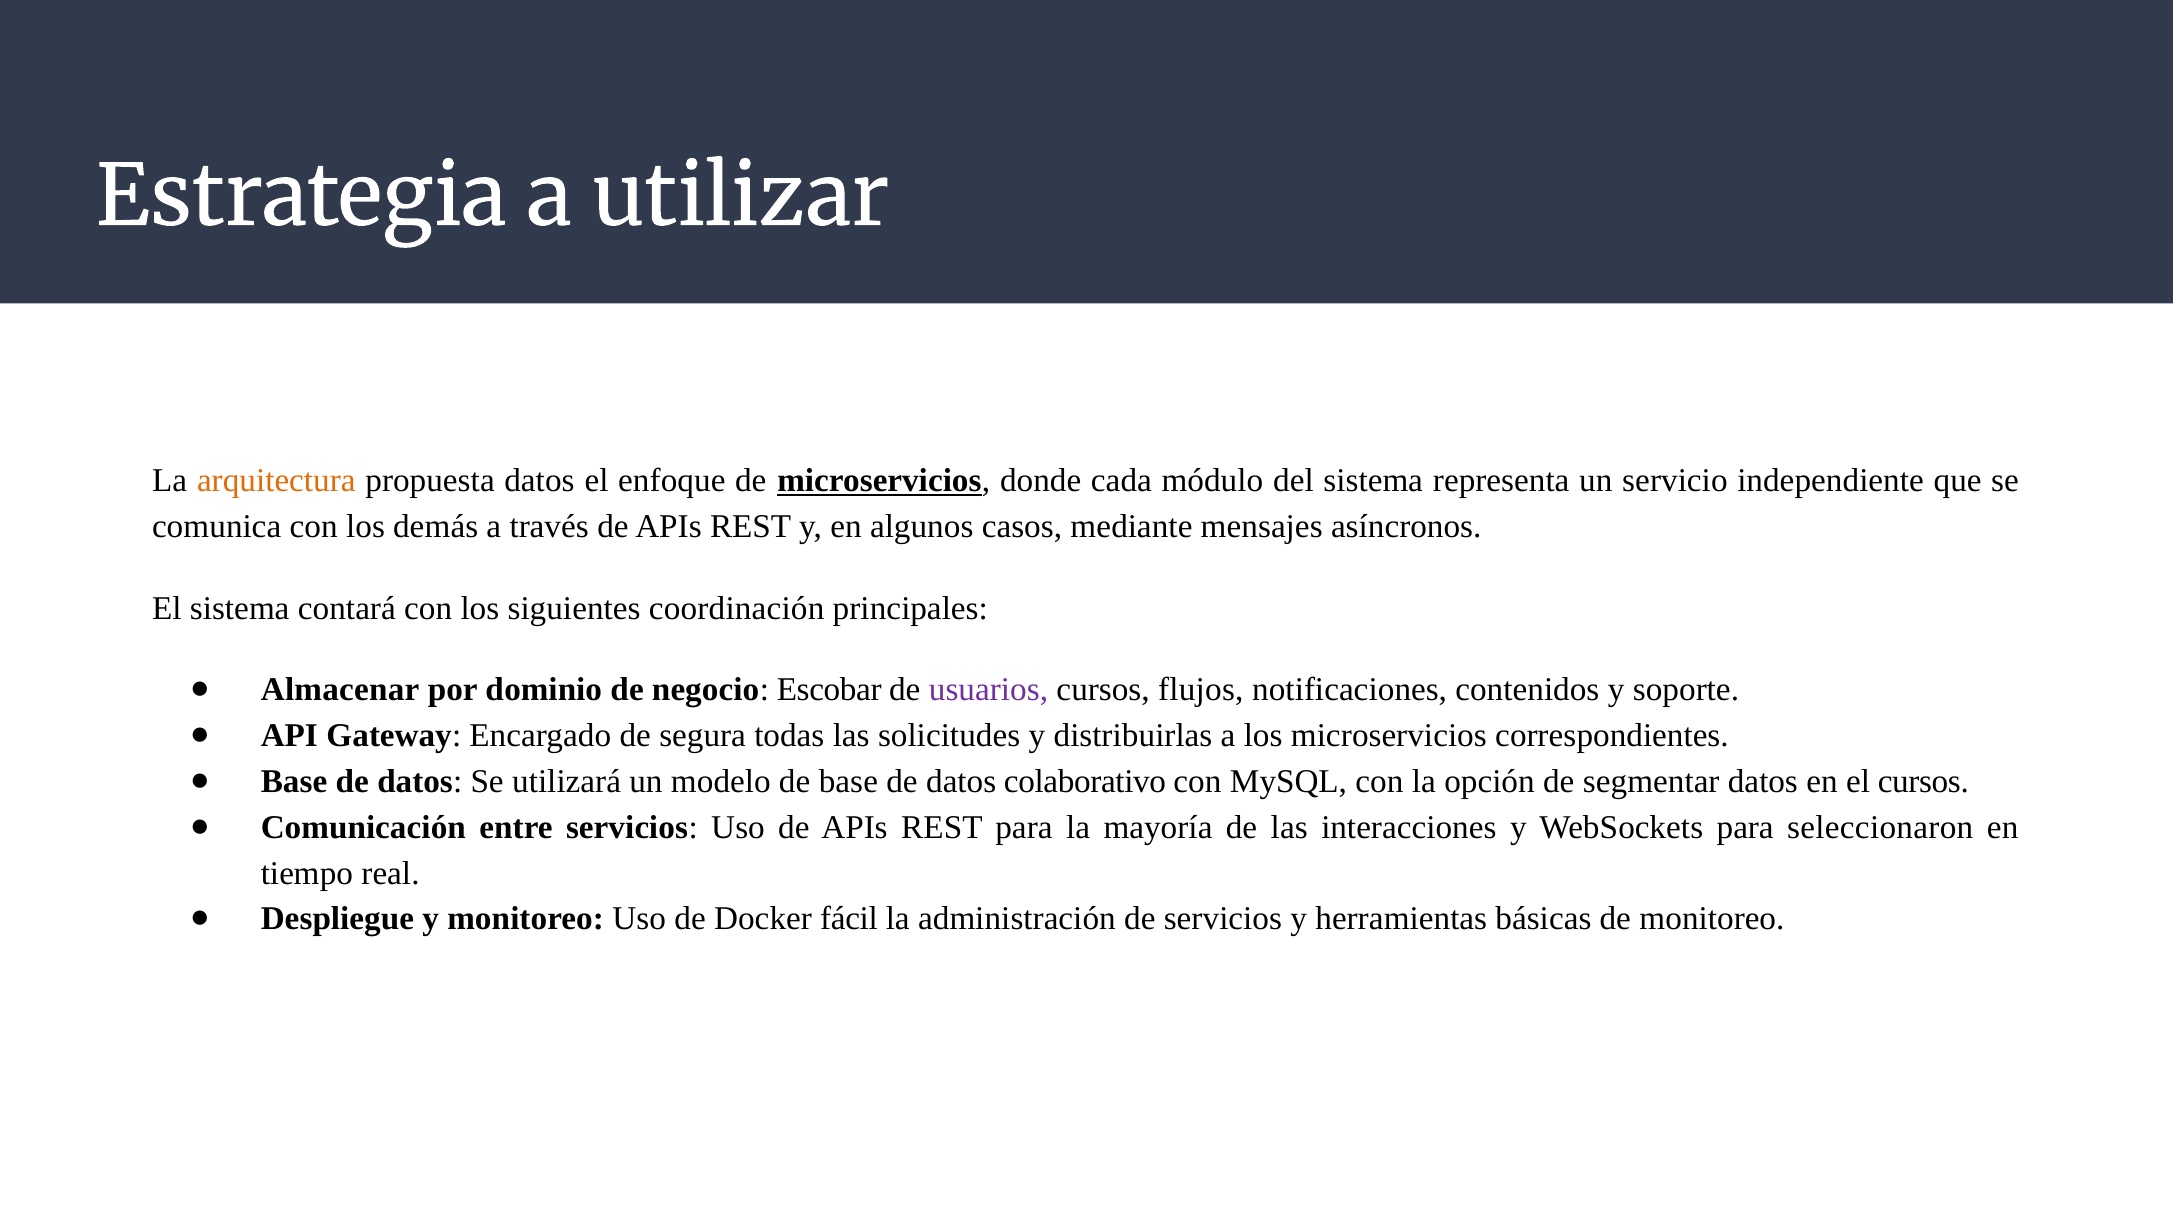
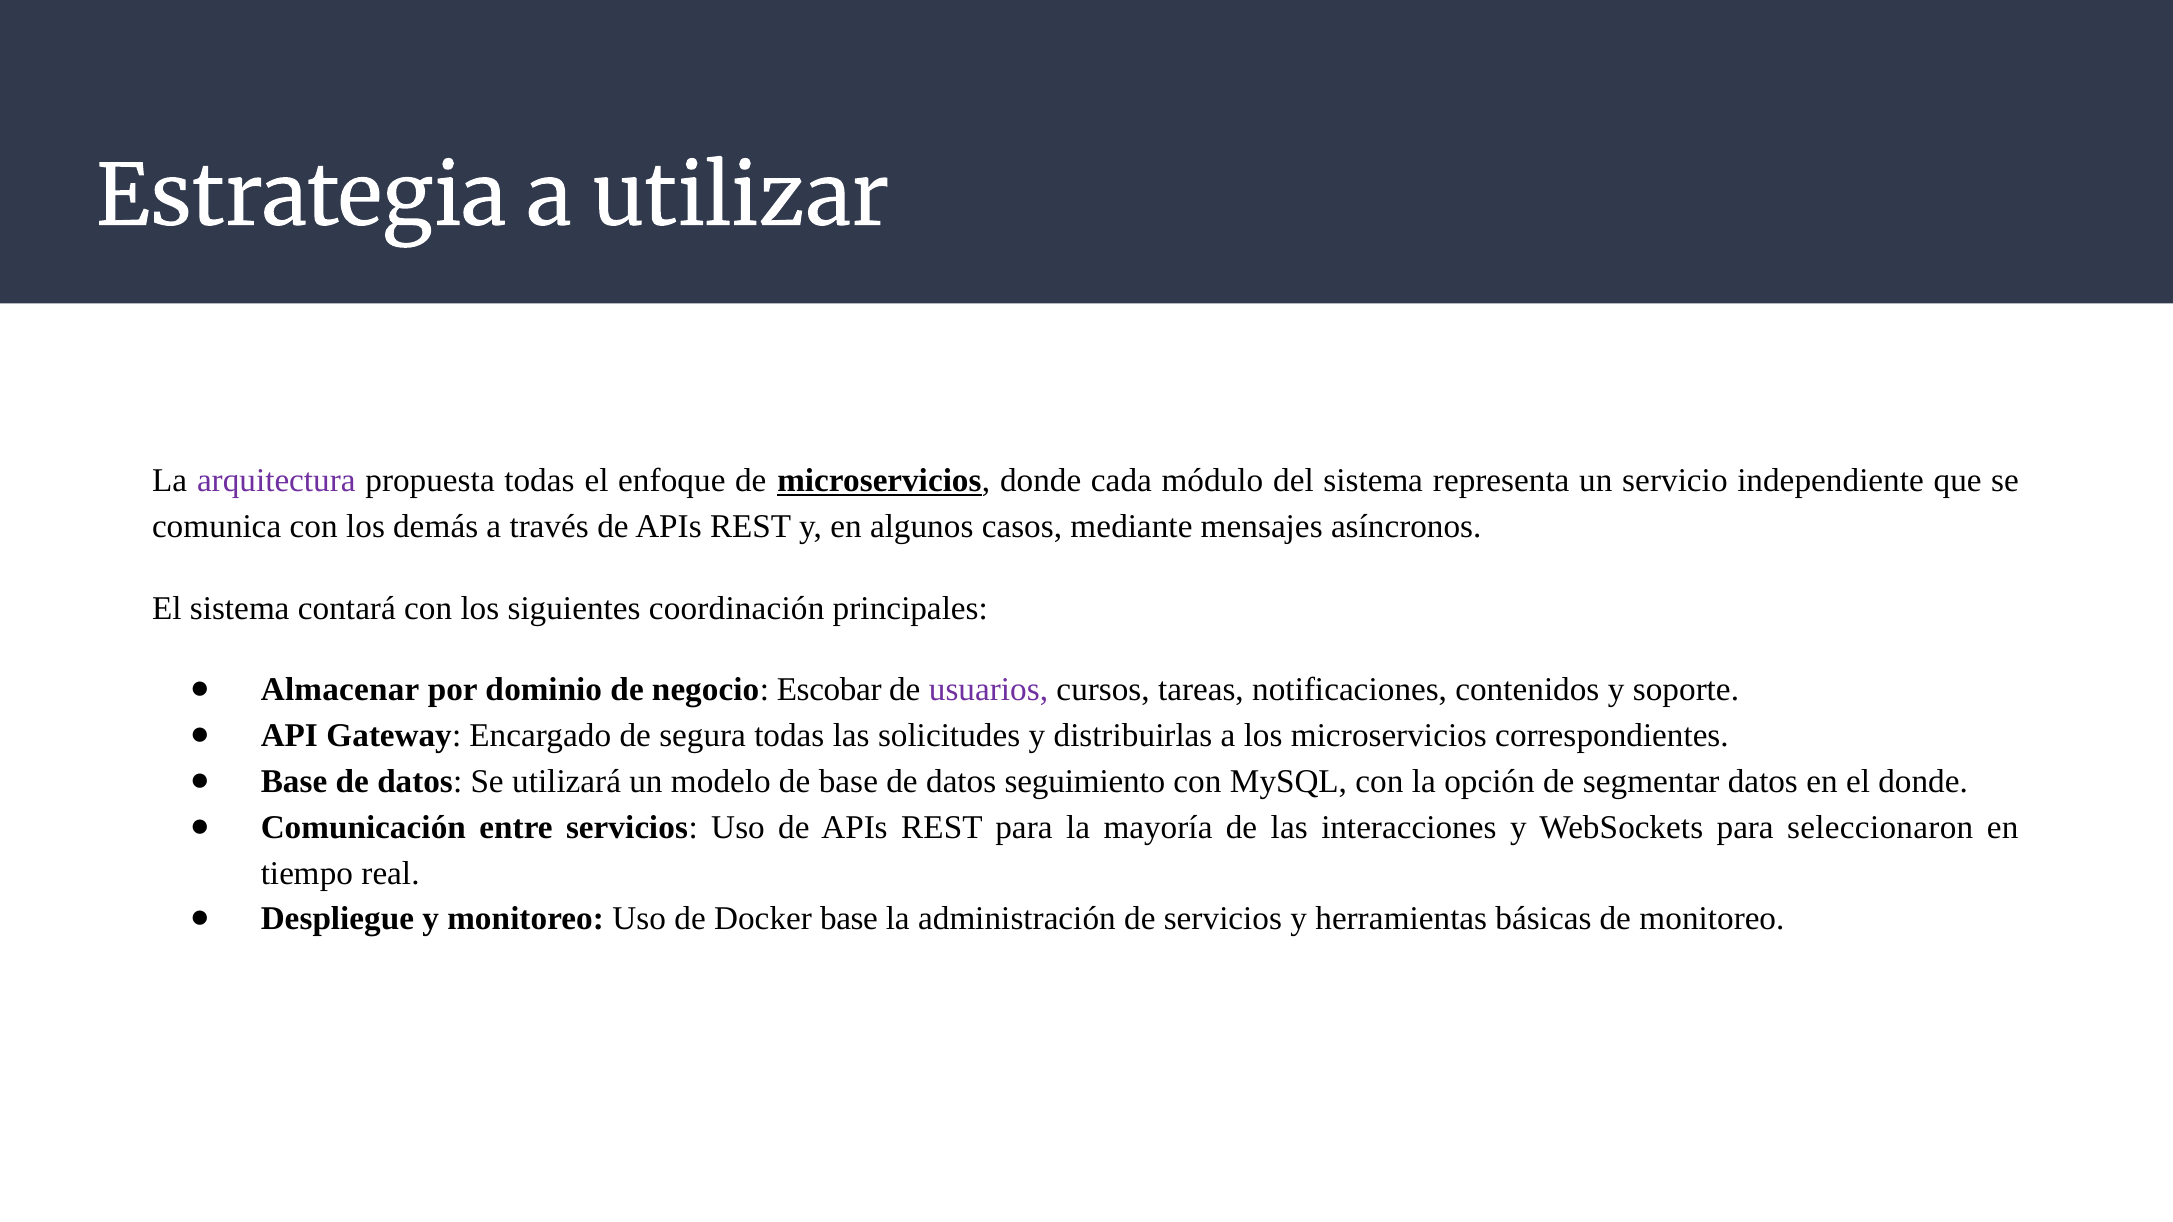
arquitectura colour: orange -> purple (276, 481)
propuesta datos: datos -> todas (539, 481)
flujos: flujos -> tareas (1201, 690)
colaborativo: colaborativo -> seguimiento (1085, 782)
el cursos: cursos -> donde (1923, 782)
Docker fácil: fácil -> base (849, 919)
